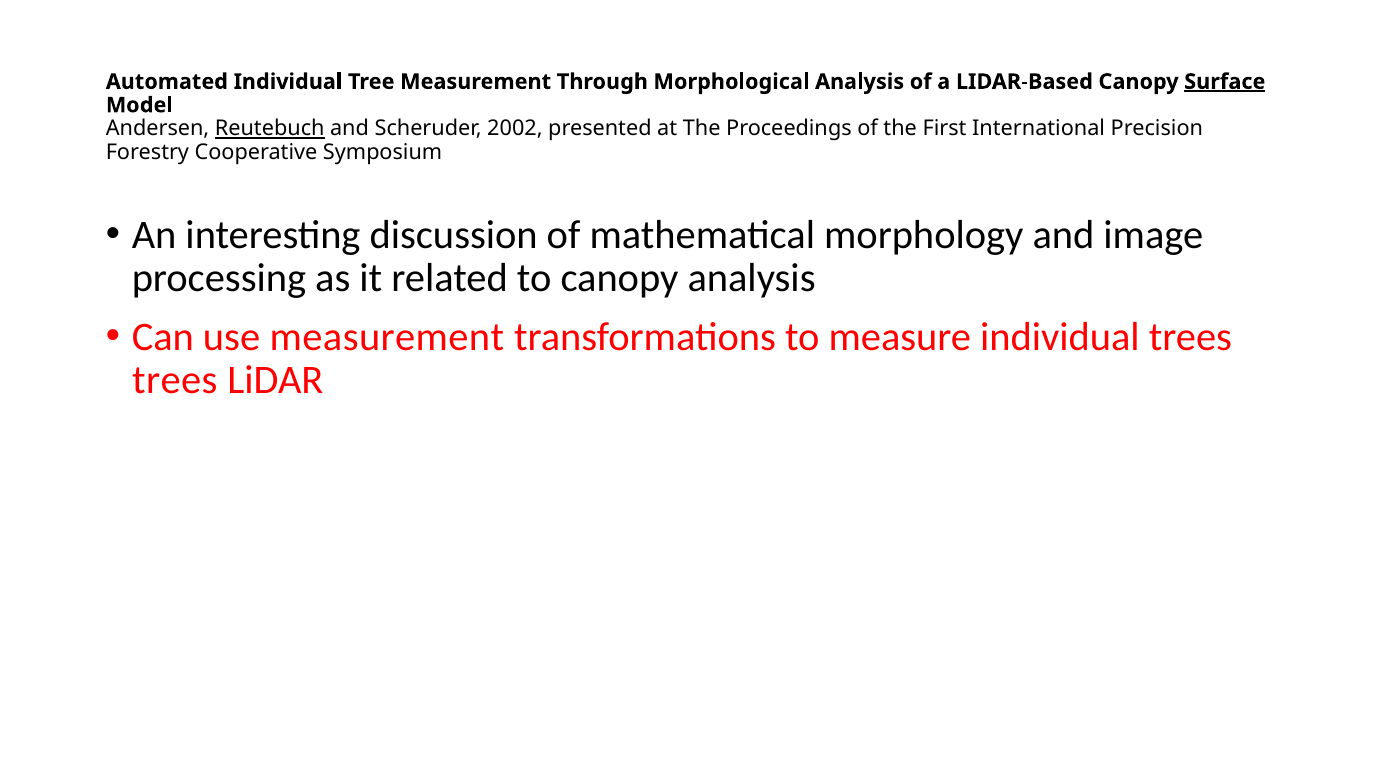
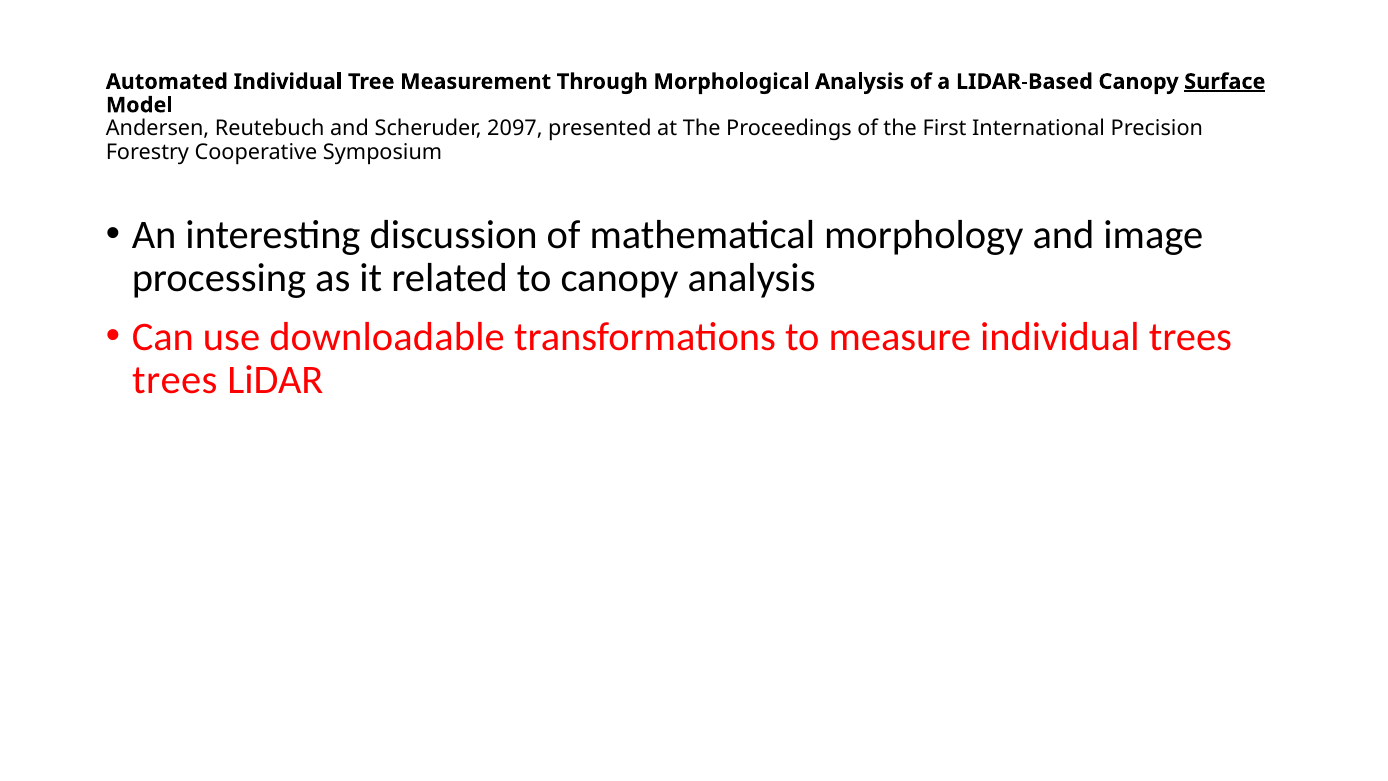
Reutebuch underline: present -> none (270, 129)
2002: 2002 -> 2097 (515, 129)
use measurement: measurement -> downloadable (387, 337)
